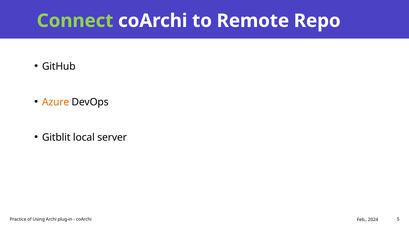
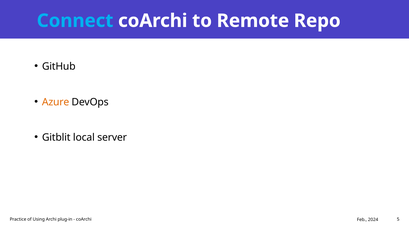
Connect colour: light green -> light blue (75, 21)
